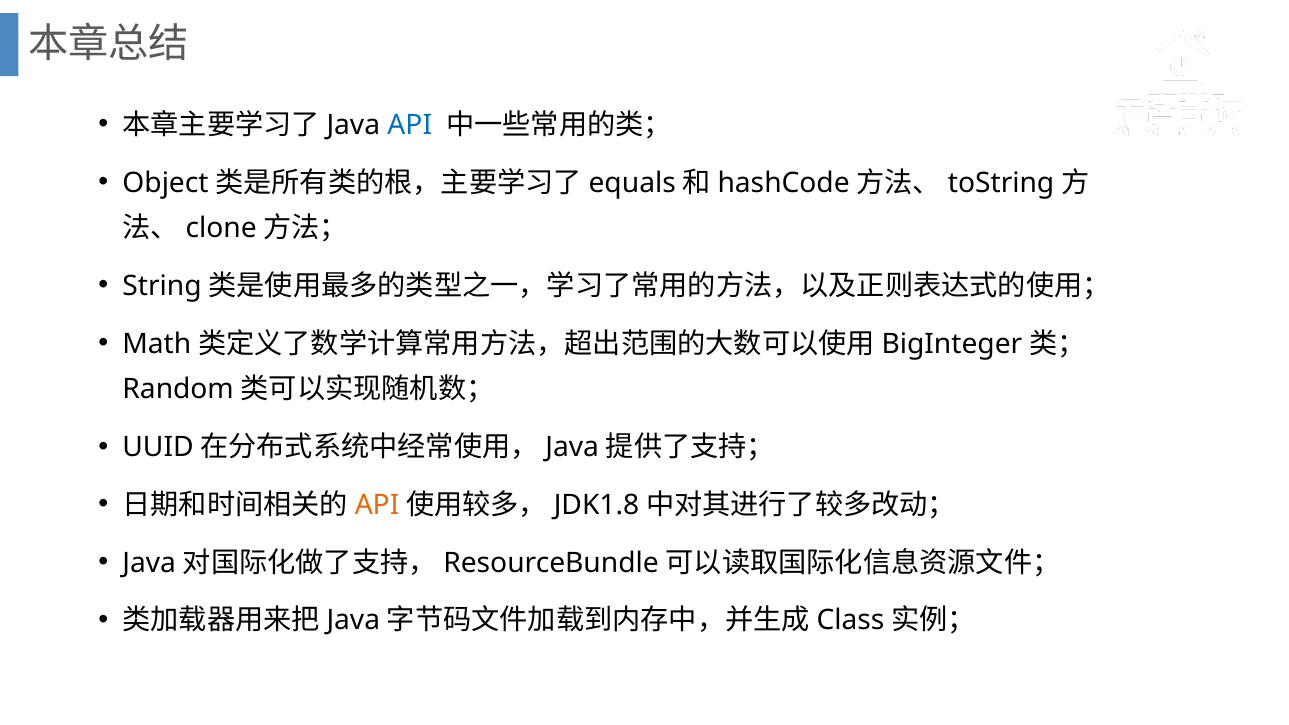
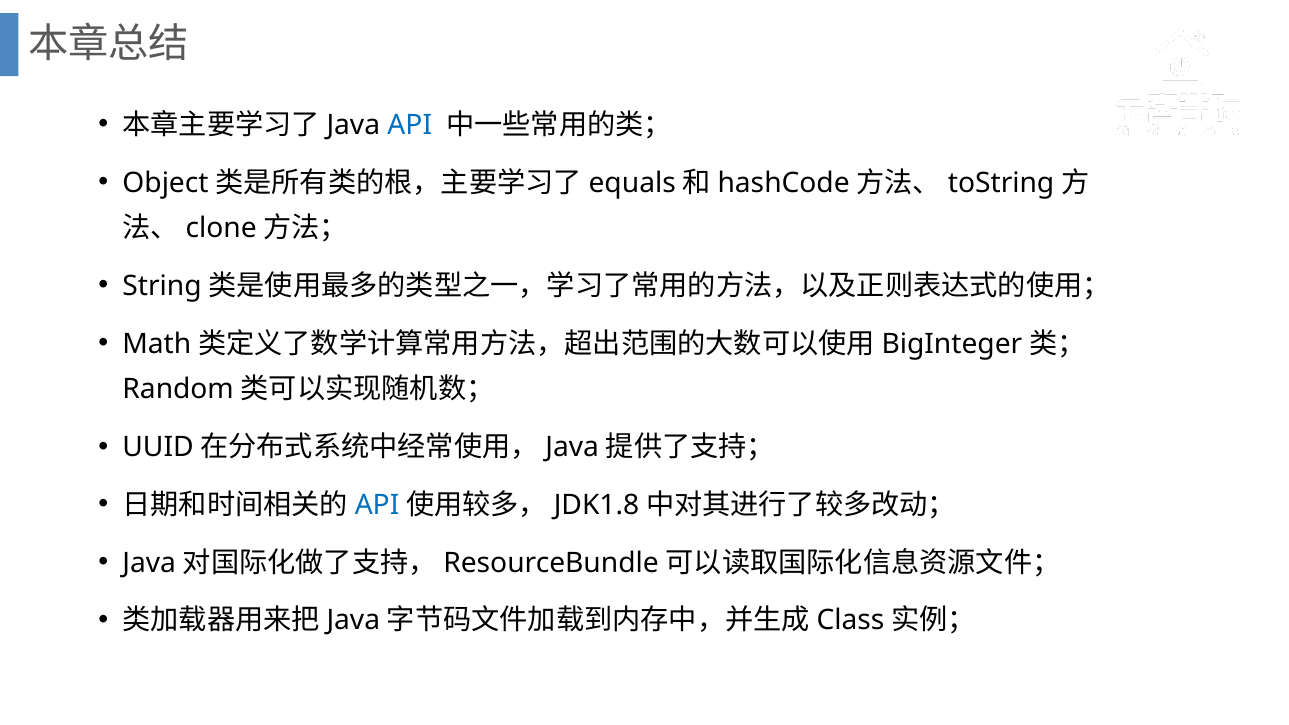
API colour: orange -> blue (377, 505)
